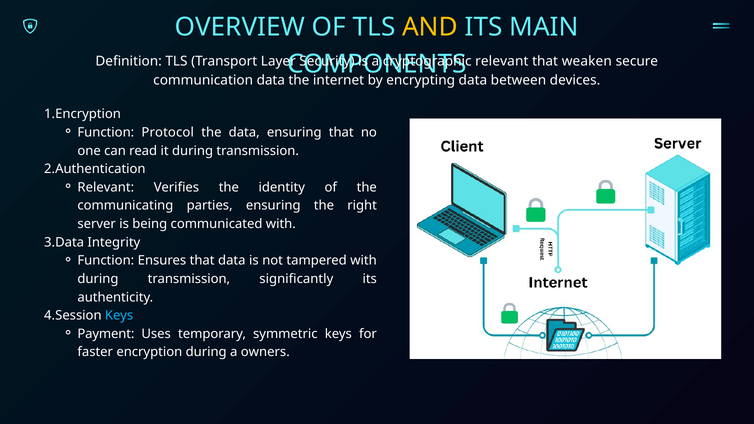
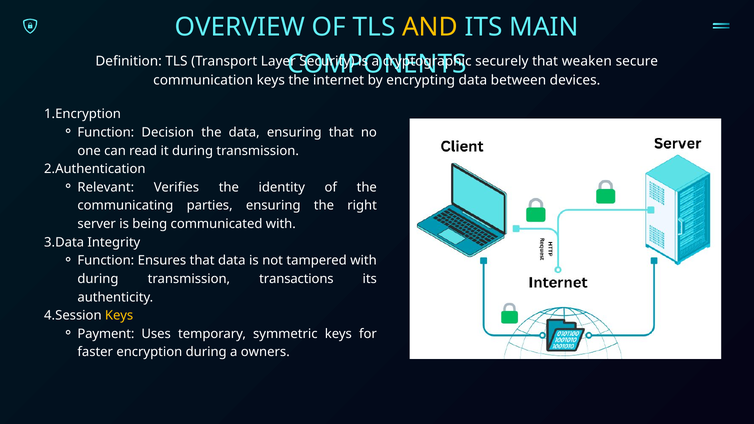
relevant: relevant -> securely (502, 61)
communication data: data -> keys (271, 80)
Protocol: Protocol -> Decision (168, 132)
significantly: significantly -> transactions (296, 279)
Keys colour: light blue -> yellow (119, 316)
